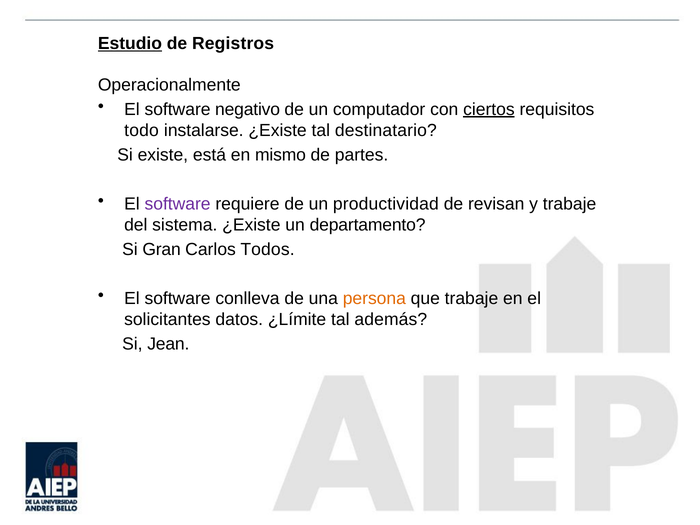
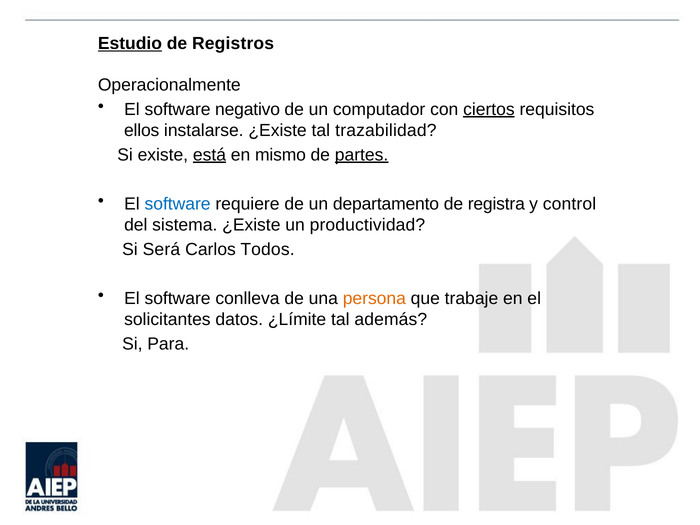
todo: todo -> ellos (142, 130)
destinatario: destinatario -> trazabilidad (386, 130)
está underline: none -> present (210, 155)
partes underline: none -> present (362, 155)
software colour: purple -> blue (178, 204)
productividad: productividad -> departamento (386, 204)
revisan: revisan -> registra (496, 204)
y trabaje: trabaje -> control (569, 204)
departamento: departamento -> productividad (367, 225)
Gran: Gran -> Será (161, 249)
Jean: Jean -> Para (168, 344)
